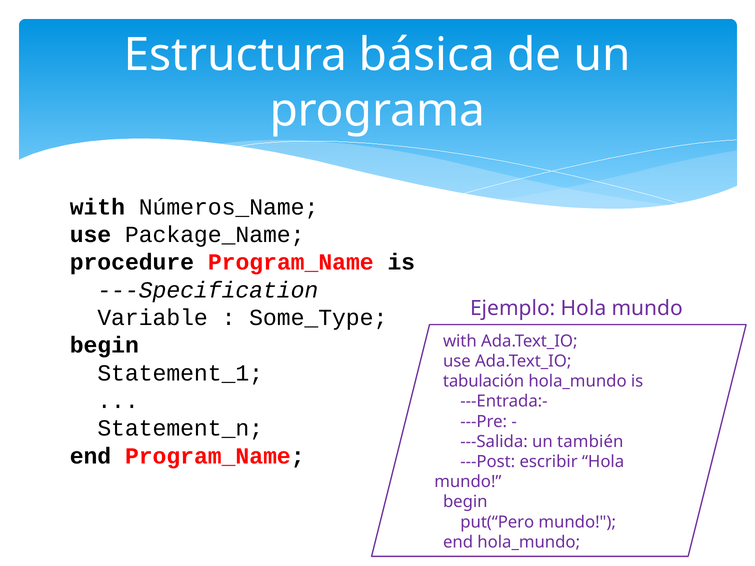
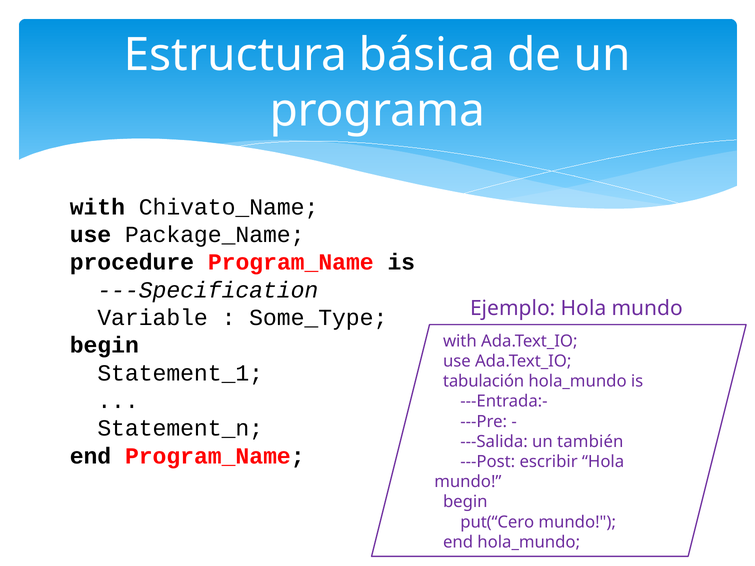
Números_Name: Números_Name -> Chivato_Name (229, 207)
put(“Pero: put(“Pero -> put(“Cero (497, 522)
